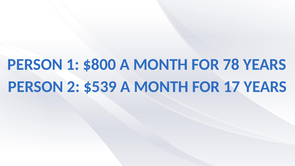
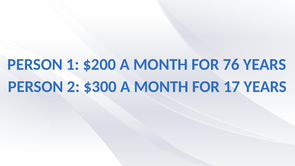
$800: $800 -> $200 (99, 64)
78: 78 -> 76 (231, 64)
$539: $539 -> $300 (100, 87)
